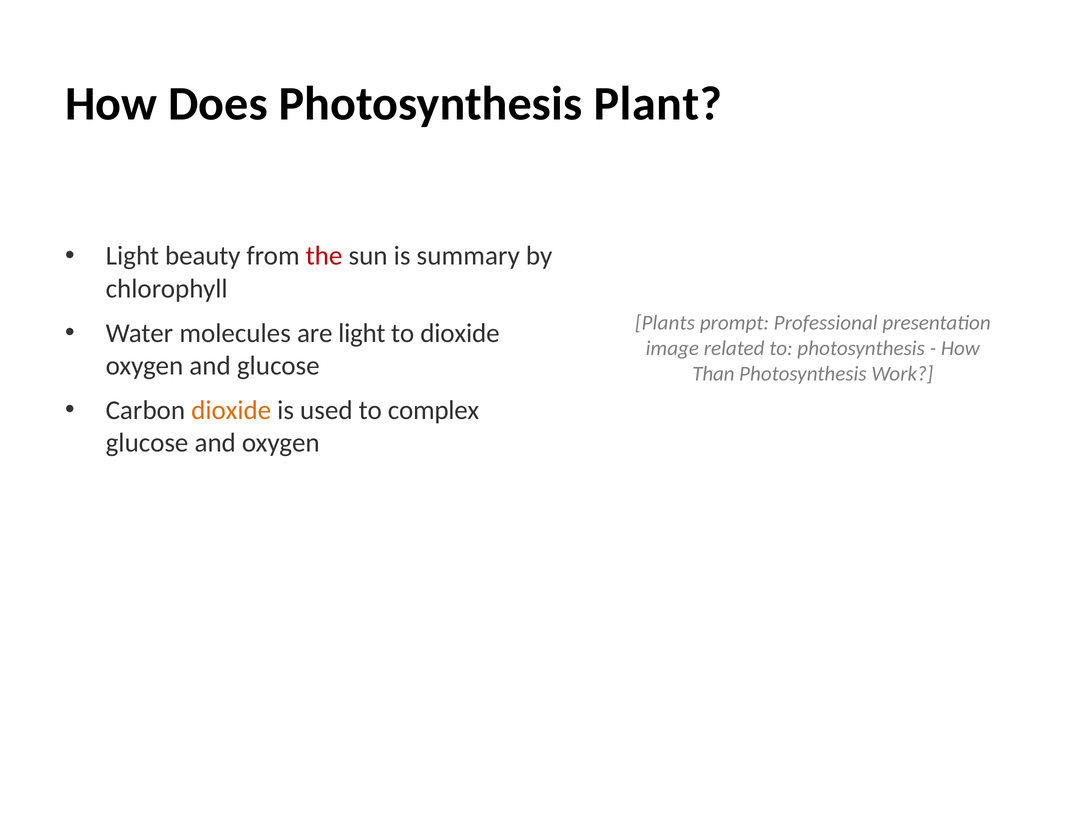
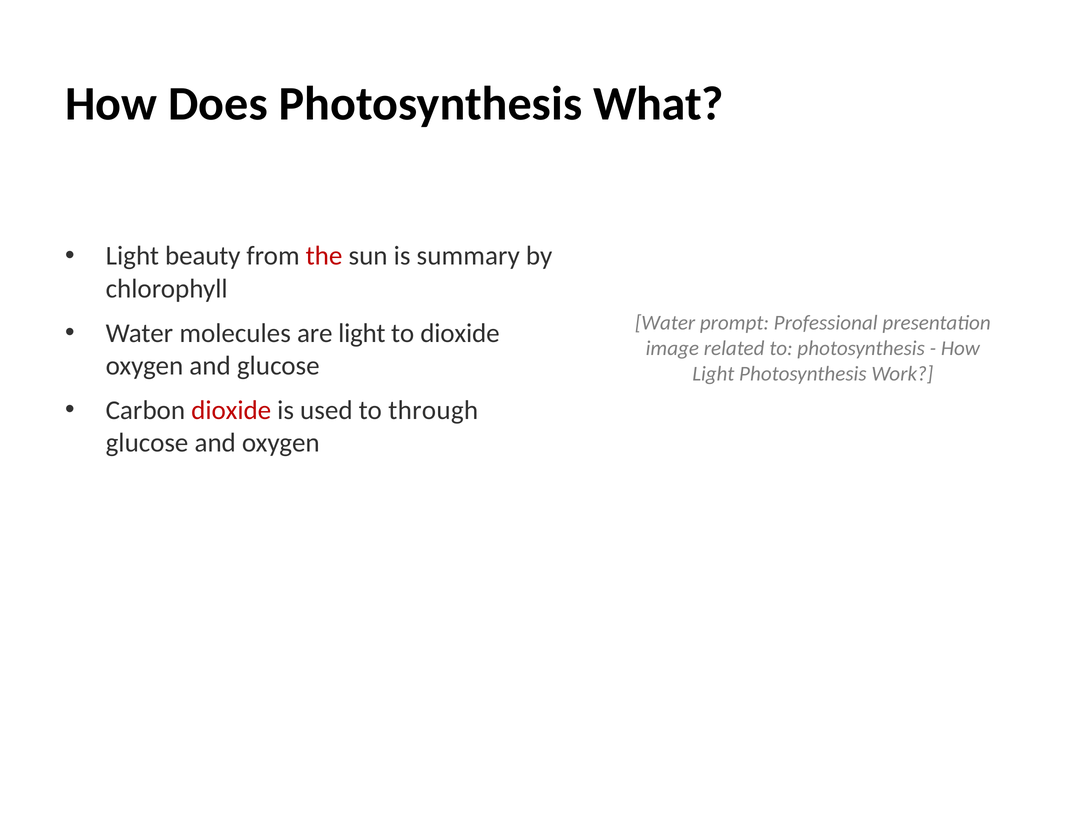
Plant: Plant -> What (658, 104)
Plants: Plants -> Water (665, 323)
Than: Than -> Light (713, 374)
dioxide colour: orange -> red (231, 410)
complex: complex -> through (433, 410)
